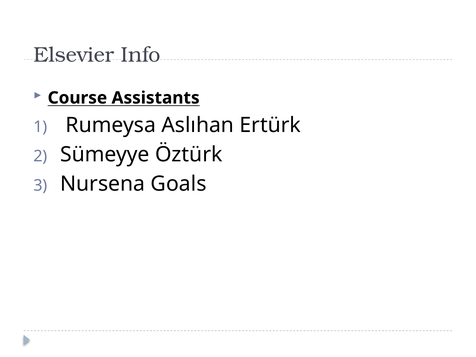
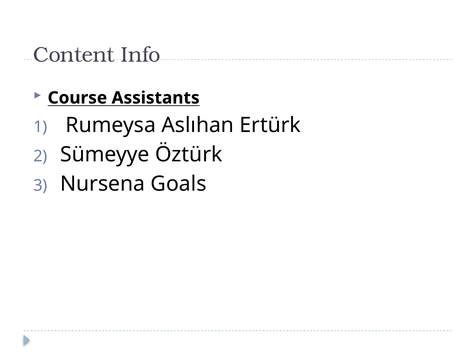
Elsevier: Elsevier -> Content (74, 55)
